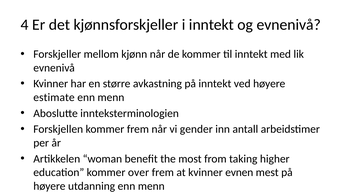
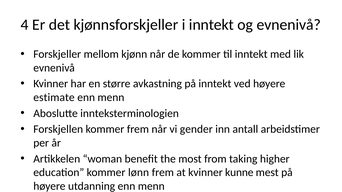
over: over -> lønn (139, 173)
evnen: evnen -> kunne (239, 173)
